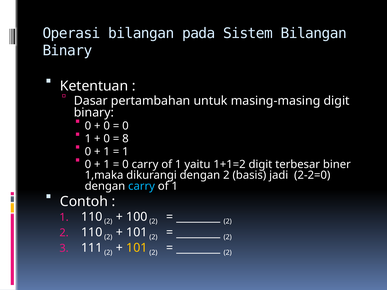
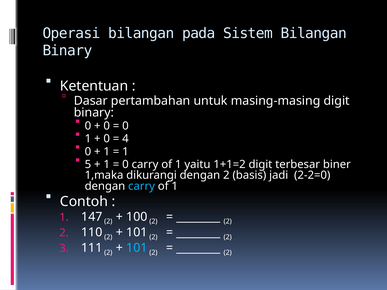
8: 8 -> 4 (125, 139)
0: 0 -> 5 (88, 165)
1 110: 110 -> 147 (92, 217)
101 colour: yellow -> light blue (137, 248)
